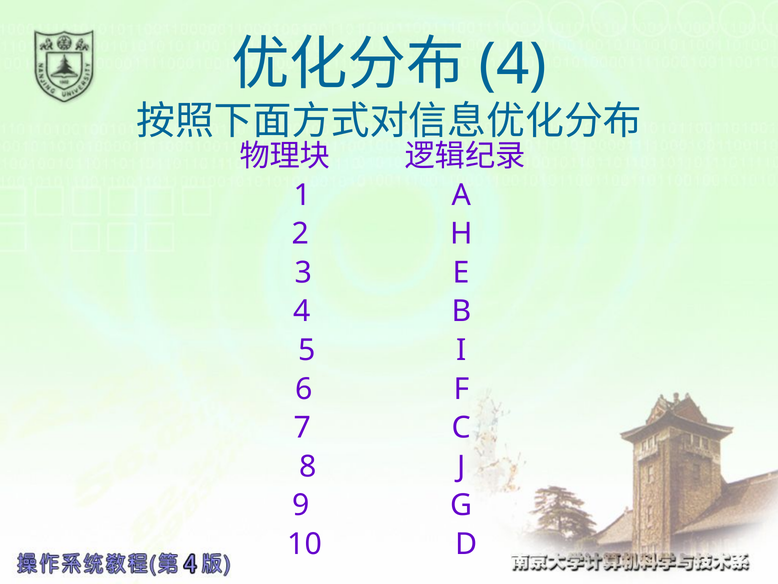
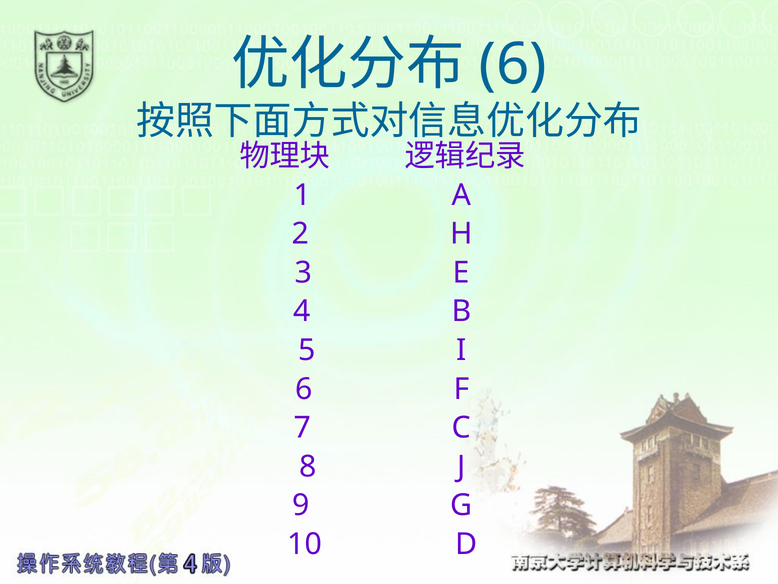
4: 4 -> 6 (513, 64)
